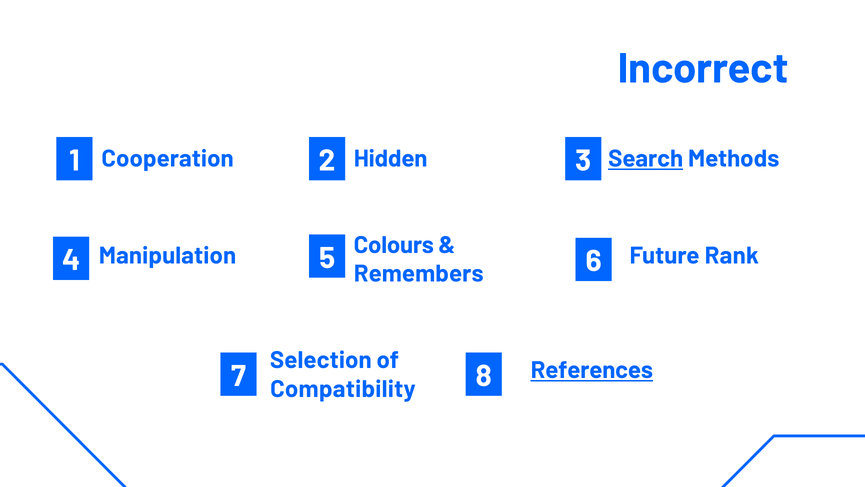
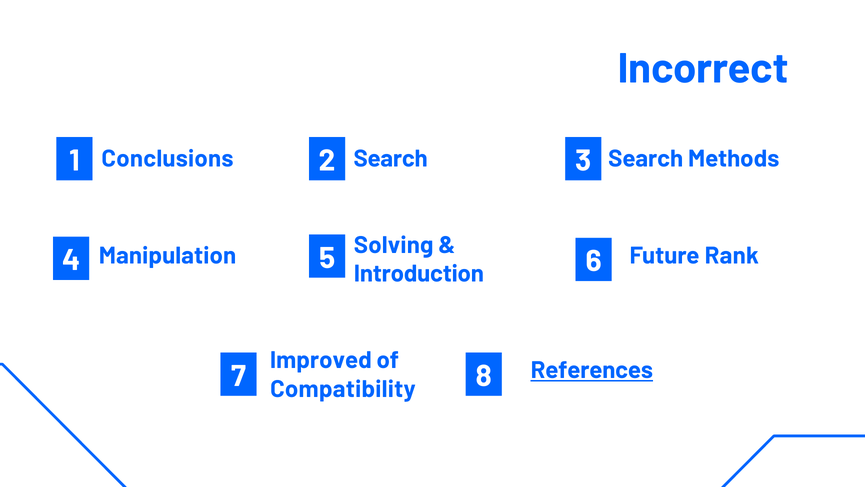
Cooperation: Cooperation -> Conclusions (167, 159)
2 Hidden: Hidden -> Search (391, 159)
Search underline: present -> none (646, 159)
Colours: Colours -> Solving (394, 245)
Remembers: Remembers -> Introduction (419, 274)
Selection: Selection -> Improved (321, 360)
